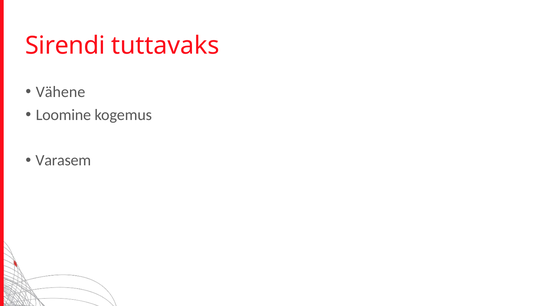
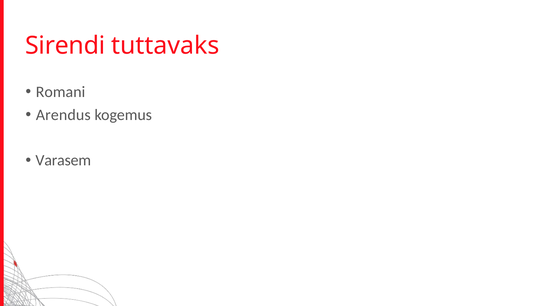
Vähene: Vähene -> Romani (61, 92)
Loomine: Loomine -> Arendus (63, 115)
